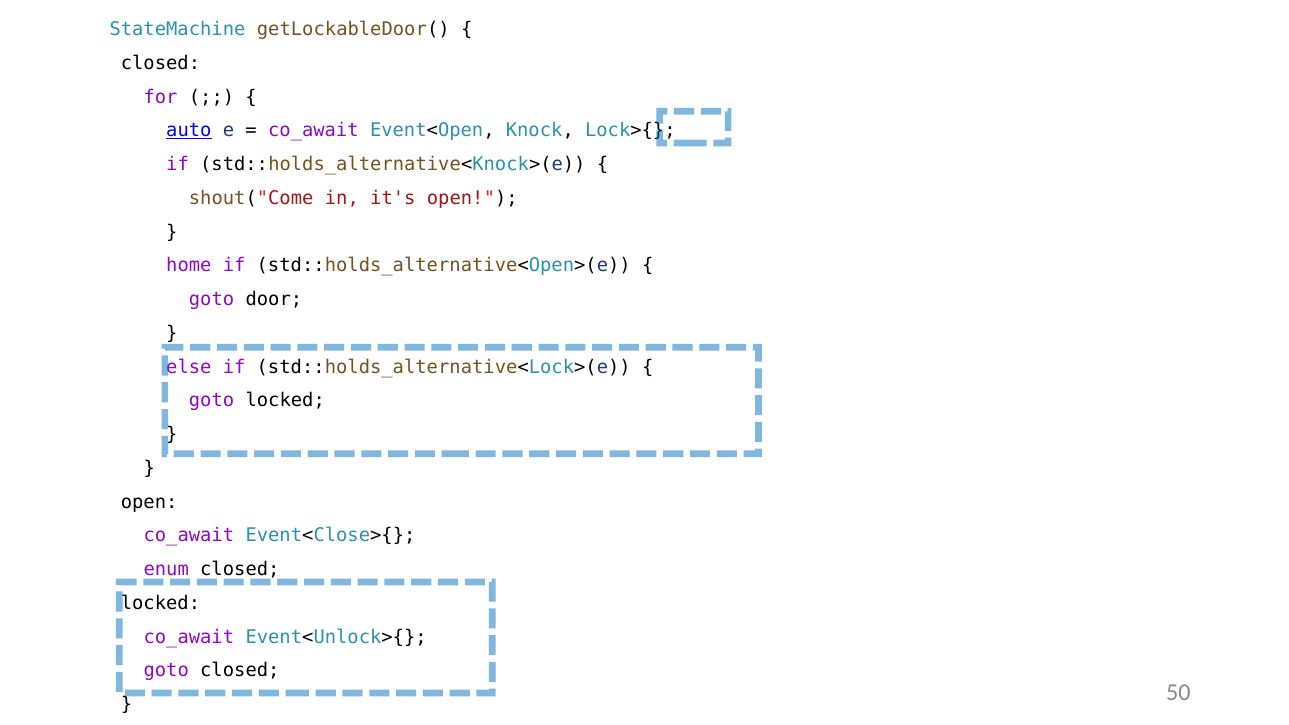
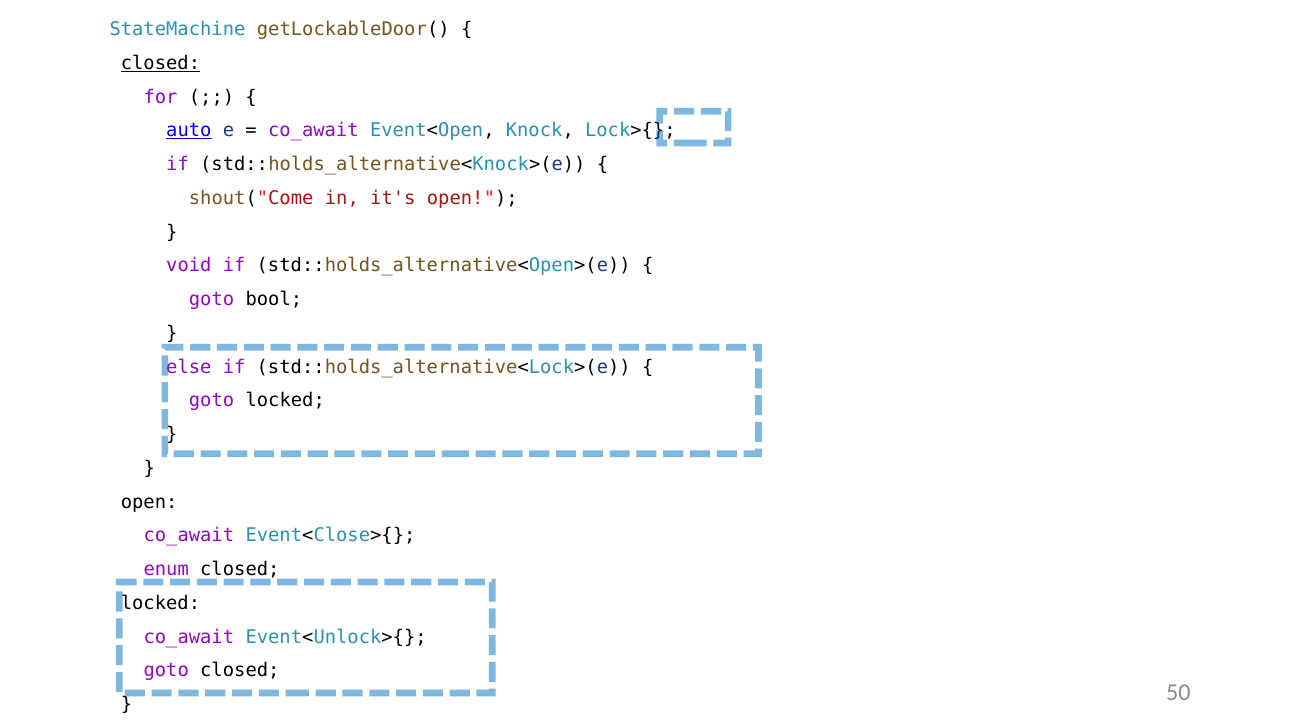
closed underline: none -> present (160, 63)
home: home -> void (189, 266)
door: door -> bool (274, 299)
